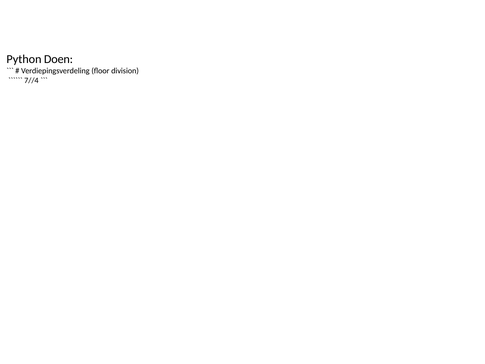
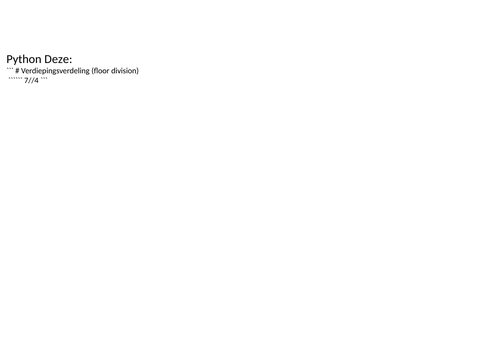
Doen: Doen -> Deze (58, 59)
